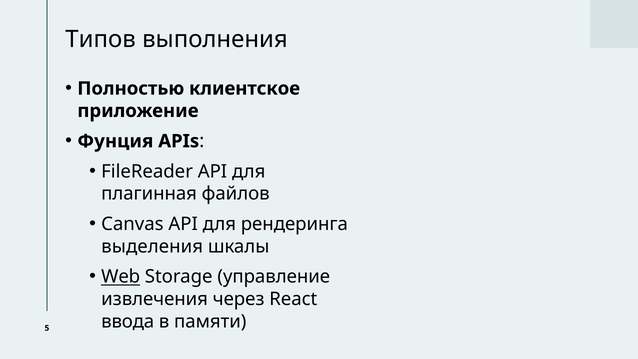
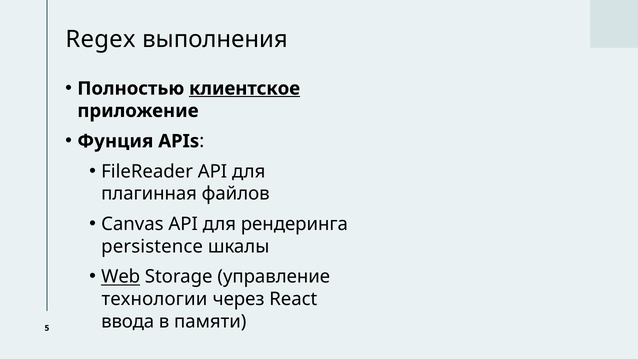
Типов: Типов -> Regex (101, 39)
клиентское underline: none -> present (245, 88)
выделения: выделения -> persistence (152, 246)
извлечения: извлечения -> технологии (154, 299)
